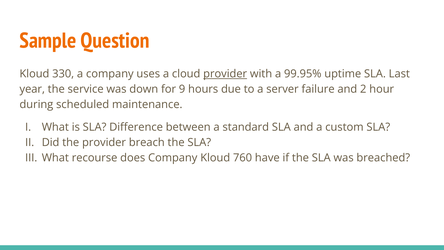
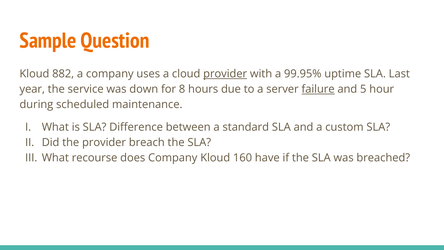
330: 330 -> 882 (63, 74)
9: 9 -> 8 (182, 89)
failure underline: none -> present (318, 89)
2: 2 -> 5 (363, 89)
760: 760 -> 160 (243, 158)
